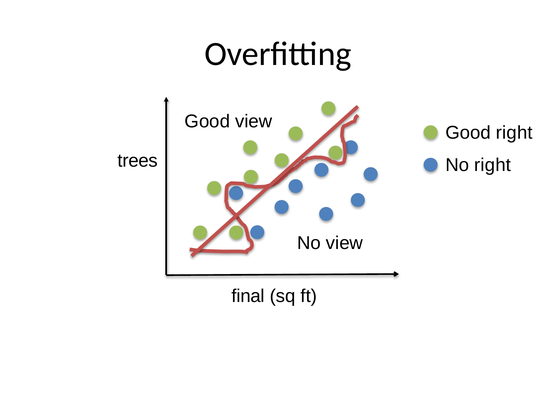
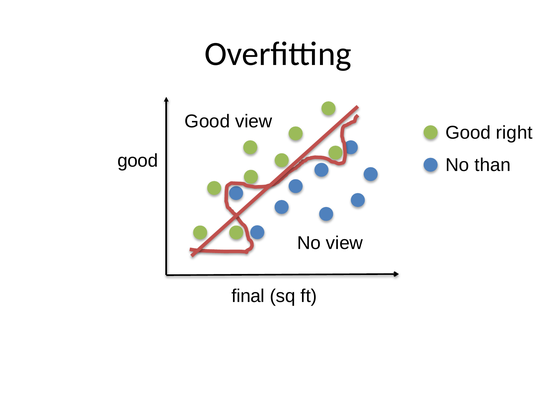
trees: trees -> good (138, 161)
No right: right -> than (493, 165)
